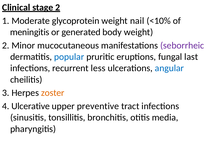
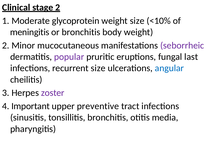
weight nail: nail -> size (137, 21)
or generated: generated -> bronchitis (81, 32)
popular colour: blue -> purple (69, 57)
recurrent less: less -> size (98, 68)
zoster colour: orange -> purple (53, 93)
Ulcerative: Ulcerative -> Important (31, 106)
